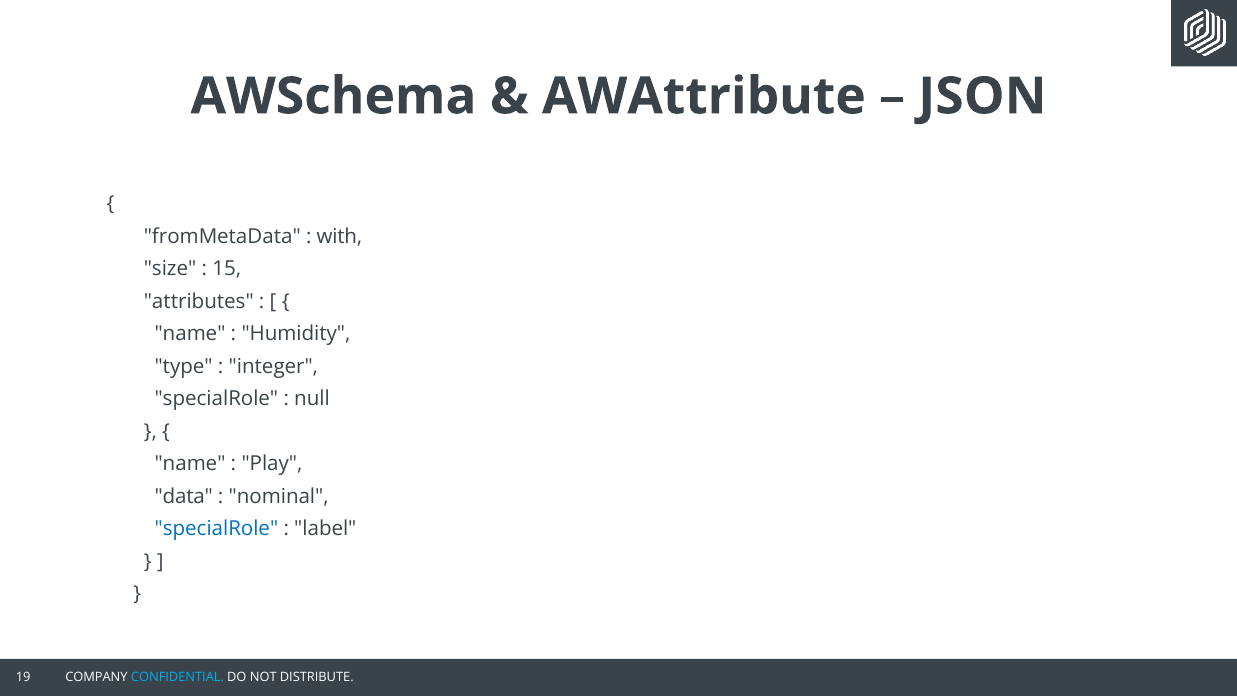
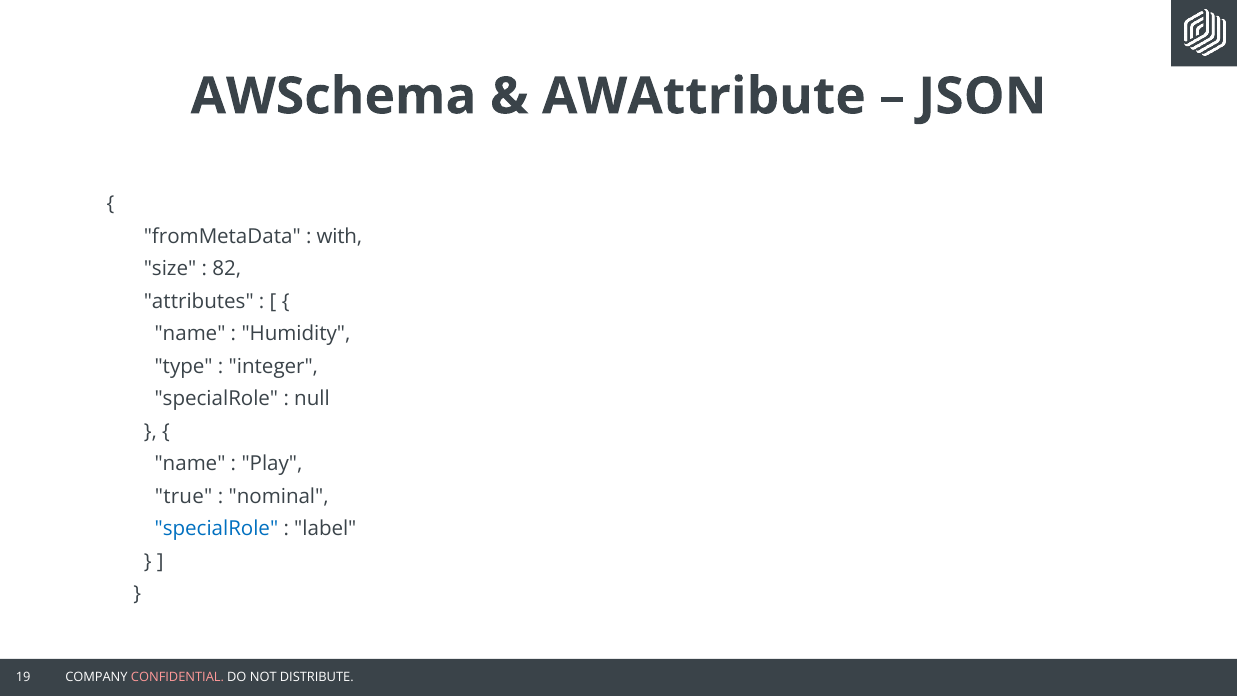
15: 15 -> 82 (227, 269)
data: data -> true (184, 496)
CONFIDENTIAL colour: light blue -> pink (177, 677)
